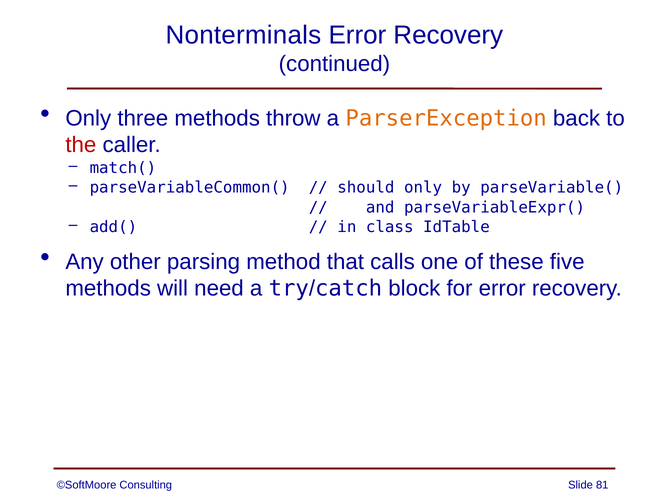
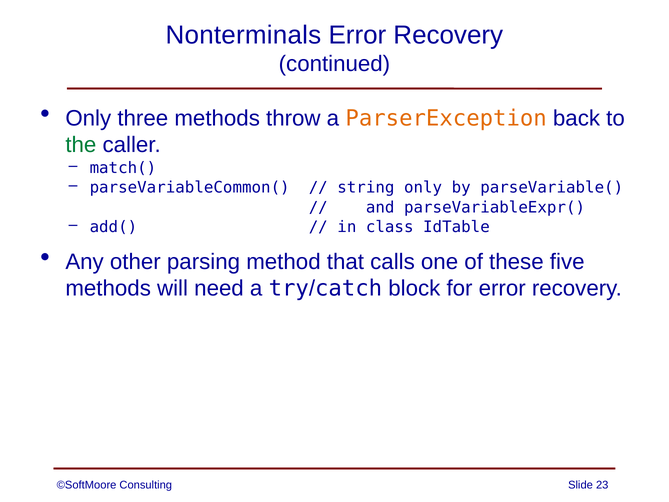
the colour: red -> green (81, 145)
should: should -> string (366, 188)
81: 81 -> 23 (602, 485)
